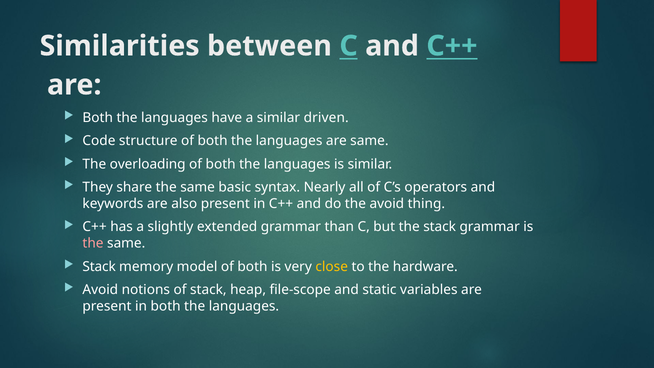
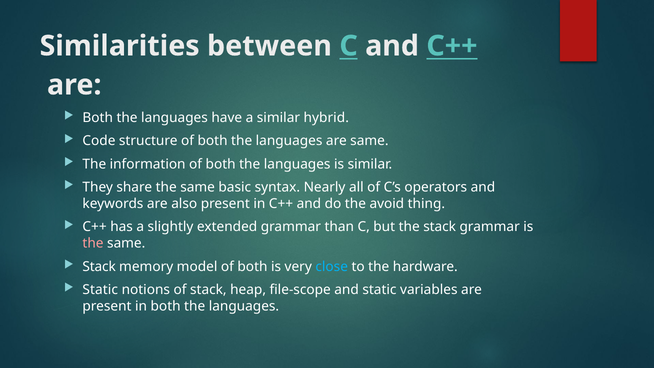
driven: driven -> hybrid (326, 118)
overloading: overloading -> information (148, 164)
close colour: yellow -> light blue (332, 266)
Avoid: Avoid -> Static (100, 290)
